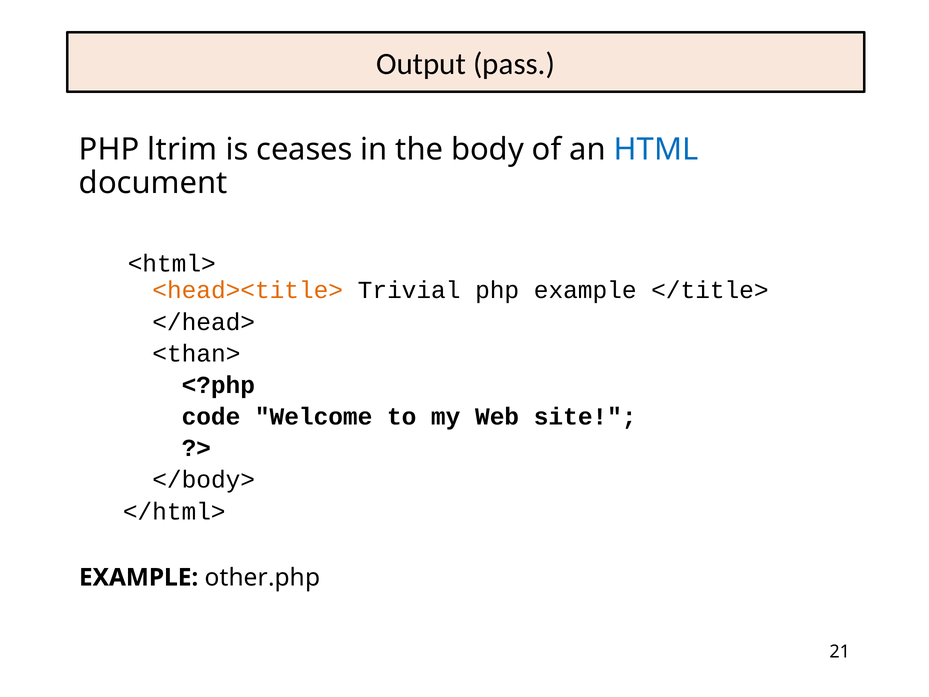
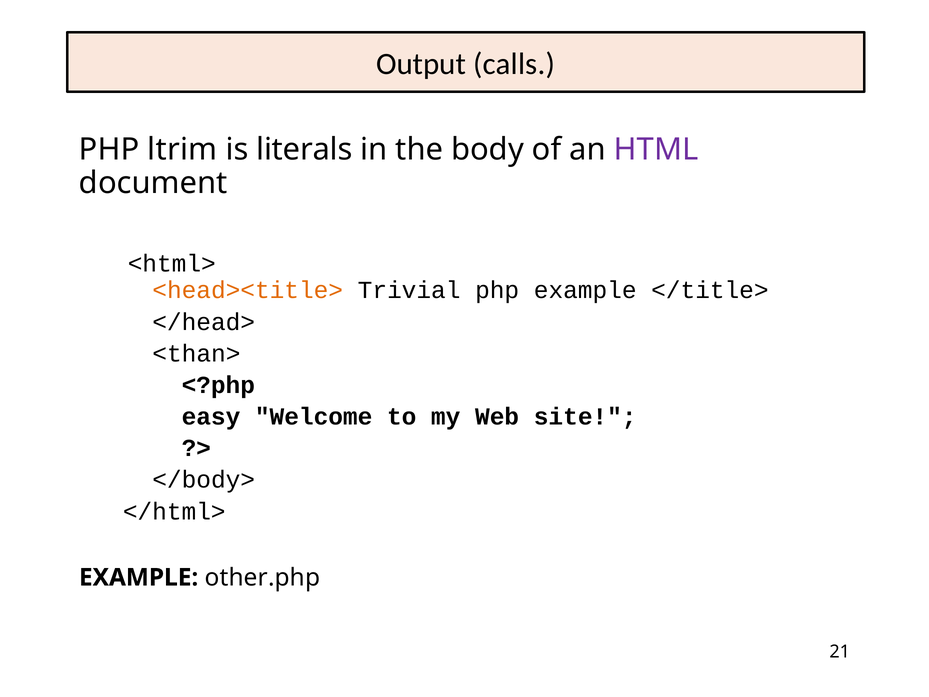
pass: pass -> calls (514, 64)
ceases: ceases -> literals (304, 149)
HTML colour: blue -> purple (656, 149)
code: code -> easy (211, 417)
